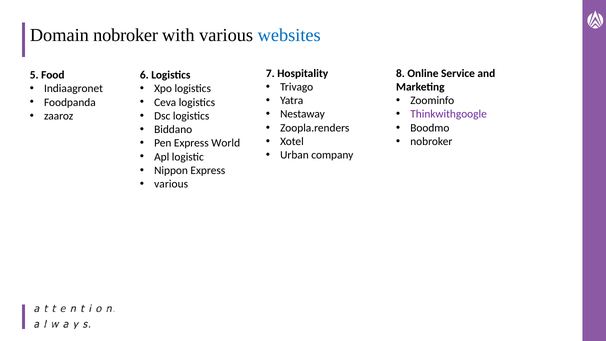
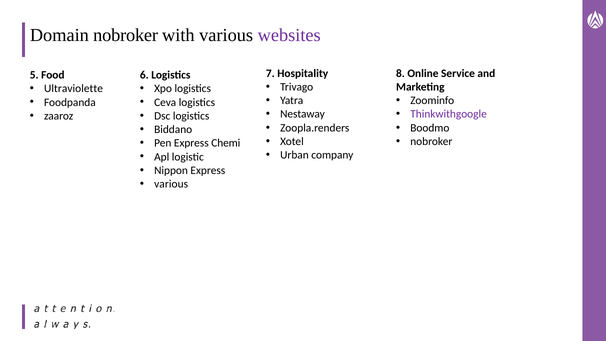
websites colour: blue -> purple (289, 35)
Indiaagronet: Indiaagronet -> Ultraviolette (74, 89)
World: World -> Chemi (226, 143)
